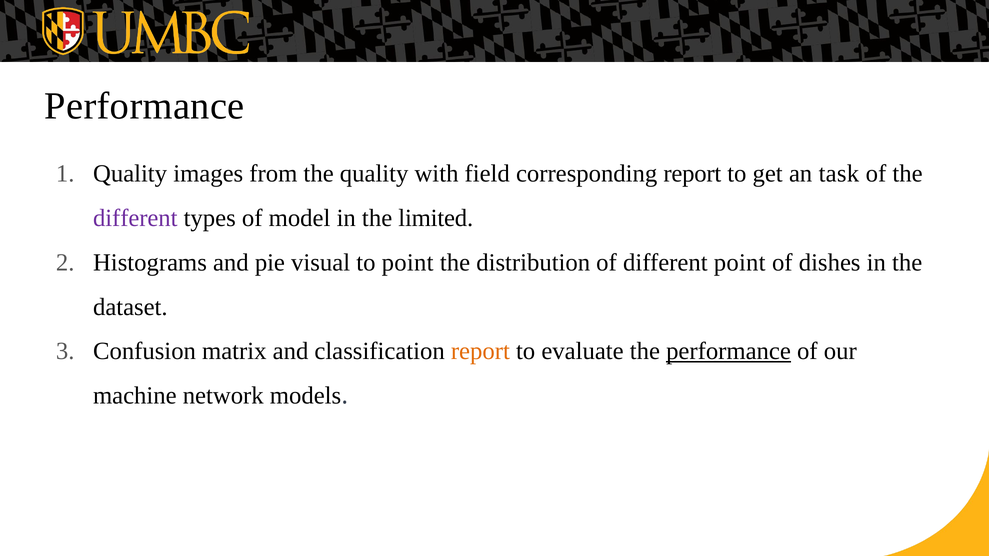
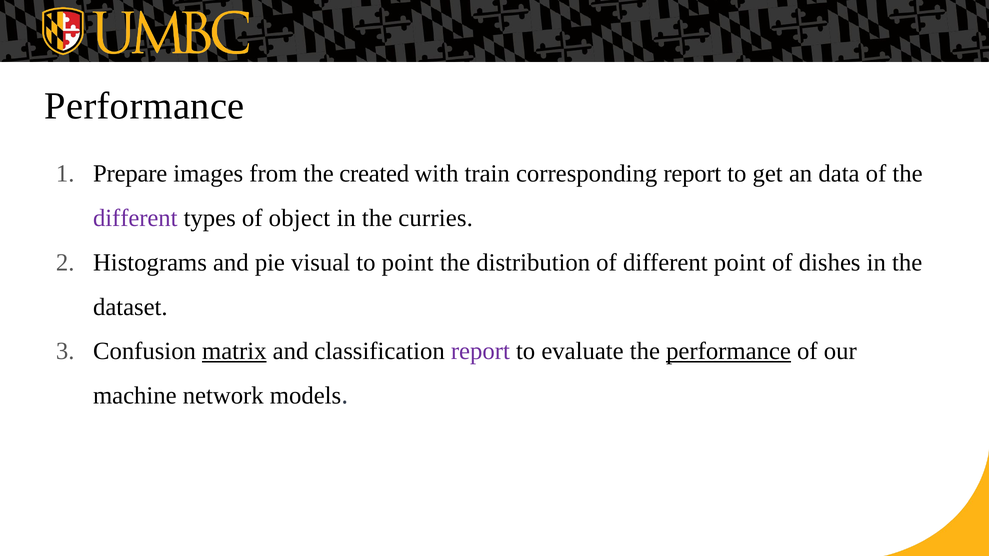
Quality: Quality -> Prepare (130, 174)
the quality: quality -> created (374, 174)
field: field -> train (487, 174)
task: task -> data (839, 174)
model: model -> object (299, 218)
limited: limited -> curries (436, 218)
matrix underline: none -> present (234, 352)
report colour: orange -> purple (480, 352)
